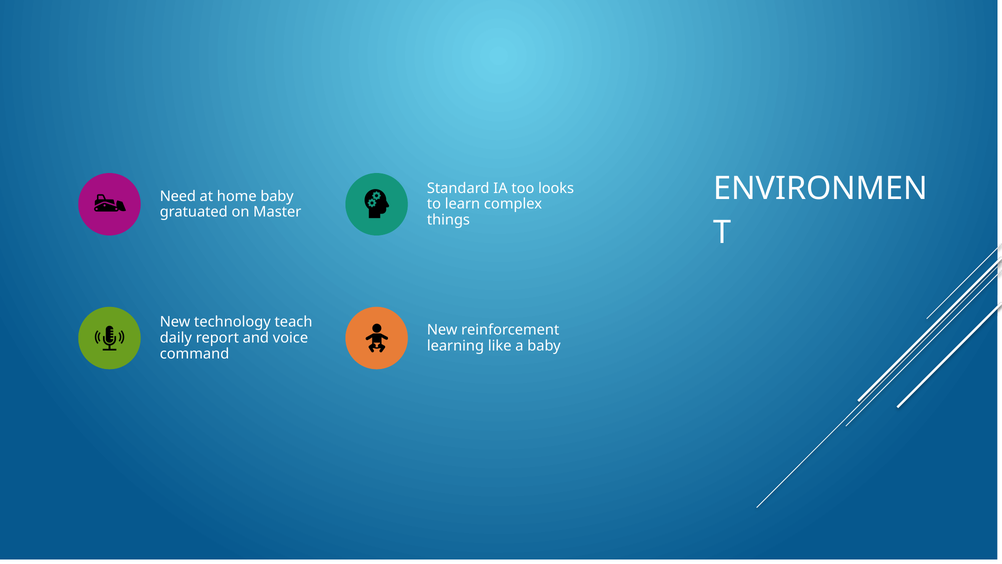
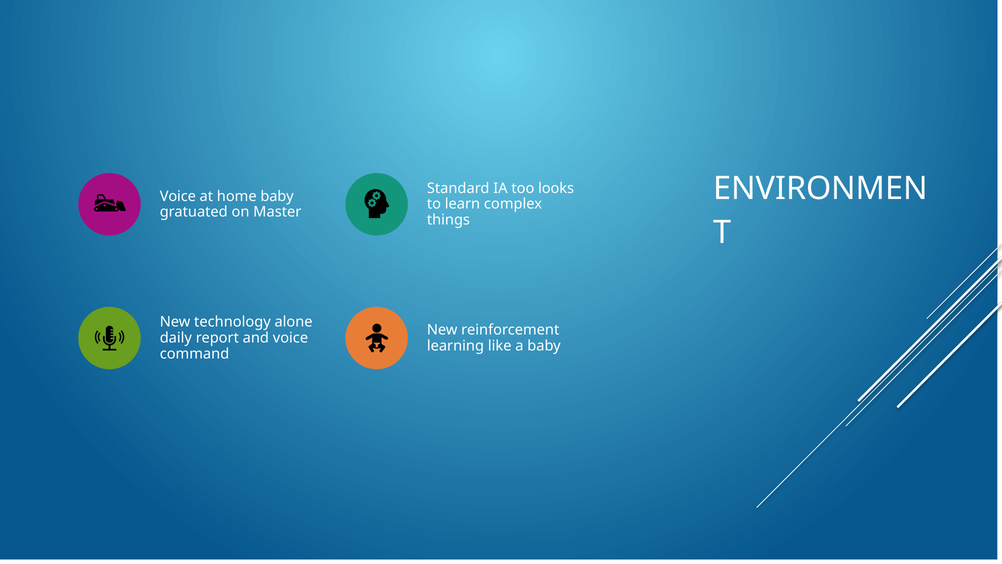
Need: Need -> Voice (178, 196)
teach: teach -> alone (294, 322)
